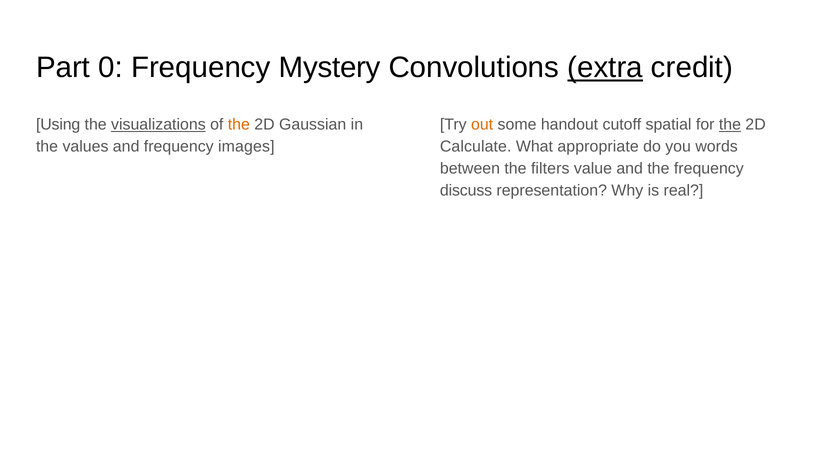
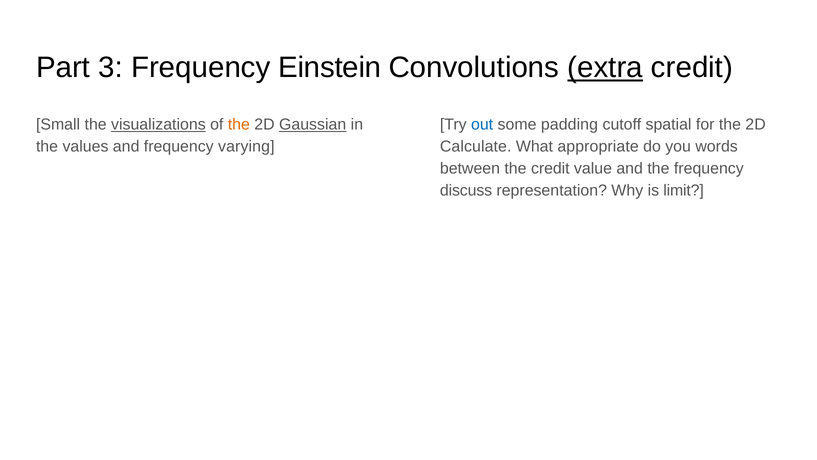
0: 0 -> 3 (111, 68)
Mystery: Mystery -> Einstein (330, 68)
Using: Using -> Small (58, 125)
Gaussian underline: none -> present (313, 125)
out colour: orange -> blue (482, 125)
handout: handout -> padding (569, 125)
the underline: present -> none (730, 125)
images: images -> varying (246, 147)
the filters: filters -> credit (550, 168)
real: real -> limit (684, 190)
